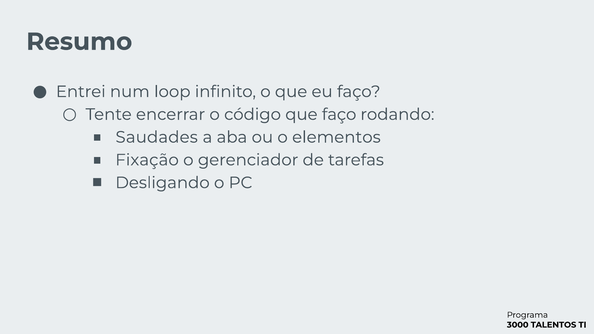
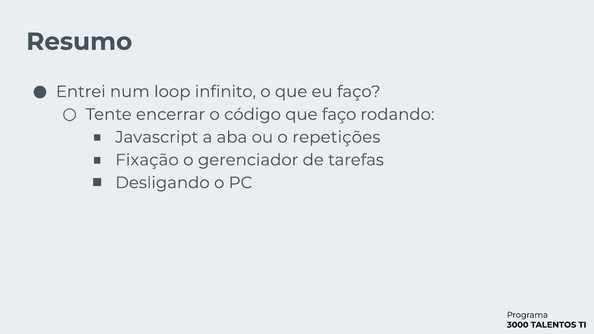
Saudades: Saudades -> Javascript (157, 137)
elementos: elementos -> repetições (336, 137)
